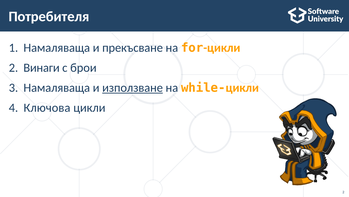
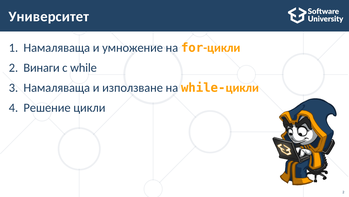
Потребителя: Потребителя -> Университет (49, 17)
прекъсване: прекъсване -> умножение (133, 48)
брои: брои -> while (83, 68)
използване underline: present -> none (133, 87)
Ключова: Ключова -> Решение (47, 107)
